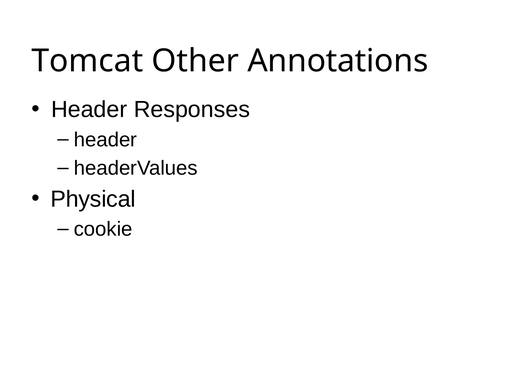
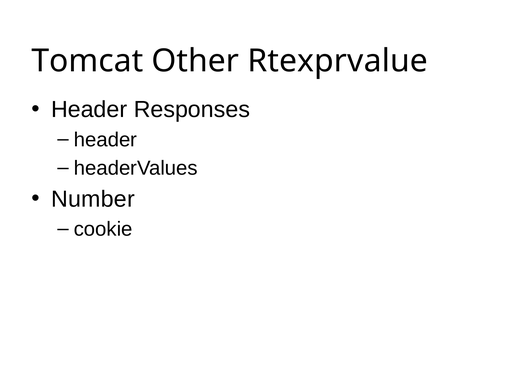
Annotations: Annotations -> Rtexprvalue (338, 61)
Physical: Physical -> Number (93, 199)
